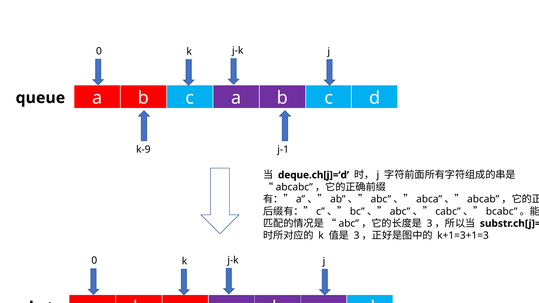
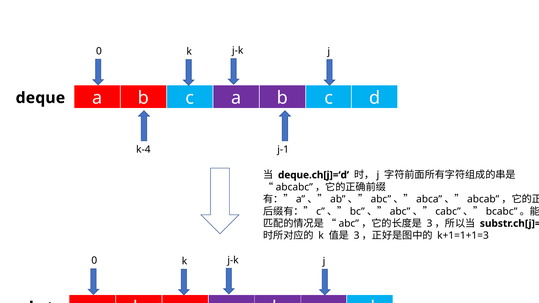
queue: queue -> deque (40, 98)
k-9: k-9 -> k-4 (143, 150)
k+1=3+1=3: k+1=3+1=3 -> k+1=1+1=3 (463, 236)
